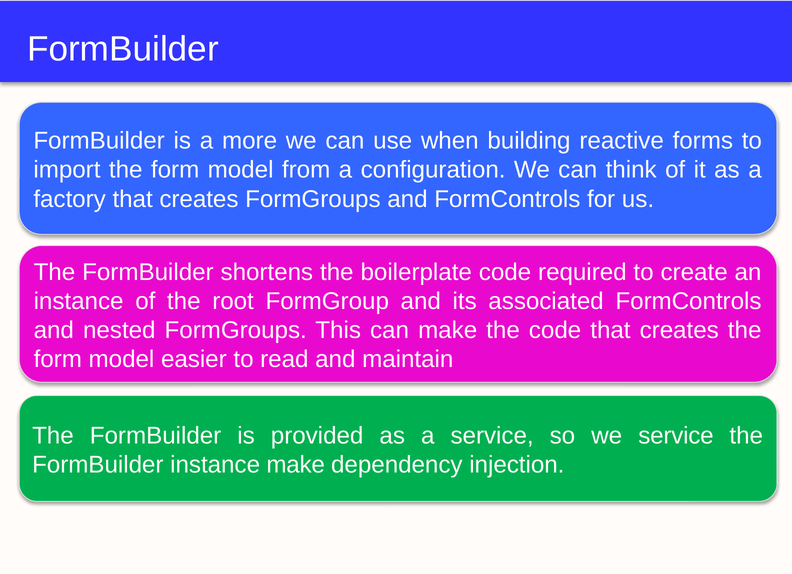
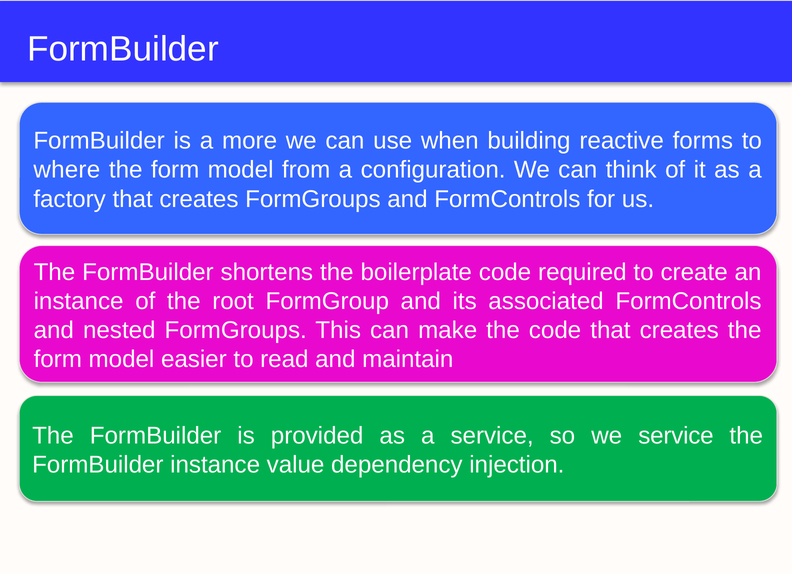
import: import -> where (67, 170)
instance make: make -> value (296, 465)
